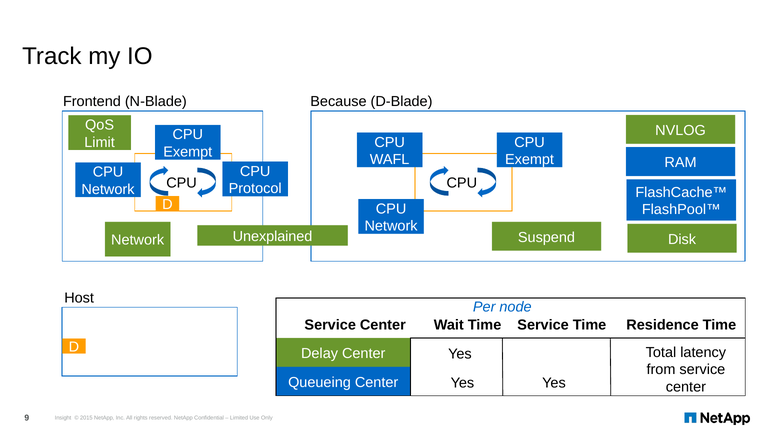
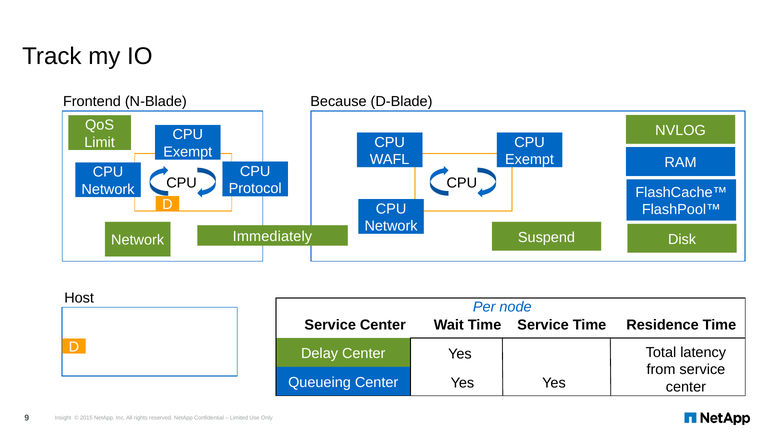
Unexplained: Unexplained -> Immediately (272, 237)
